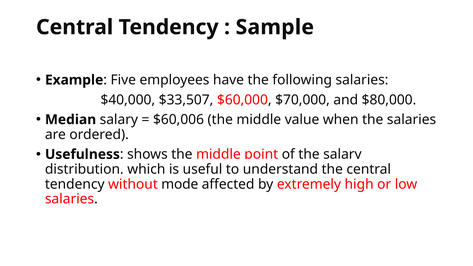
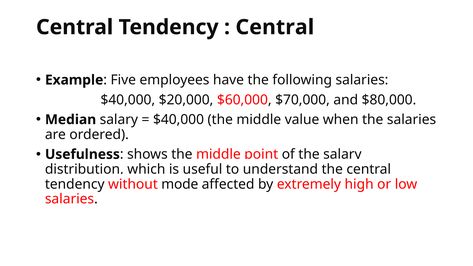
Sample: Sample -> Central (275, 27)
$33,507: $33,507 -> $20,000 (186, 100)
$60,006: $60,006 -> $40,000 (179, 120)
